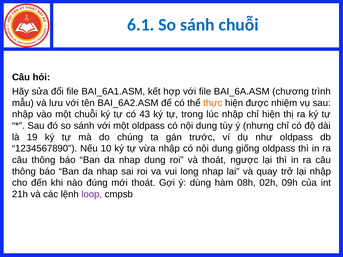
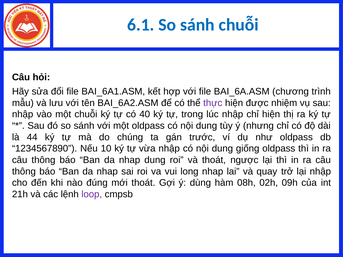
thực colour: orange -> purple (213, 103)
43: 43 -> 40 (145, 114)
19: 19 -> 44 (32, 137)
